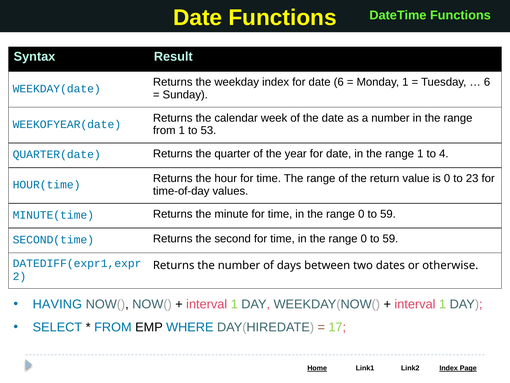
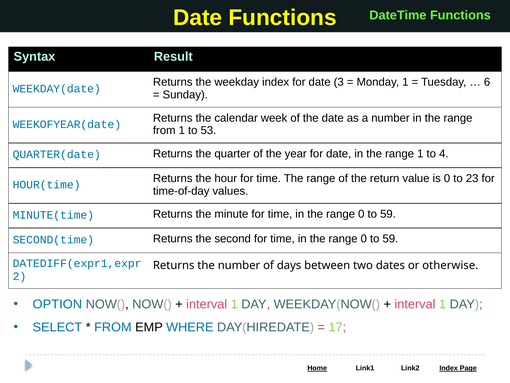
date 6: 6 -> 3 (339, 82)
HAVING: HAVING -> OPTION (57, 304)
